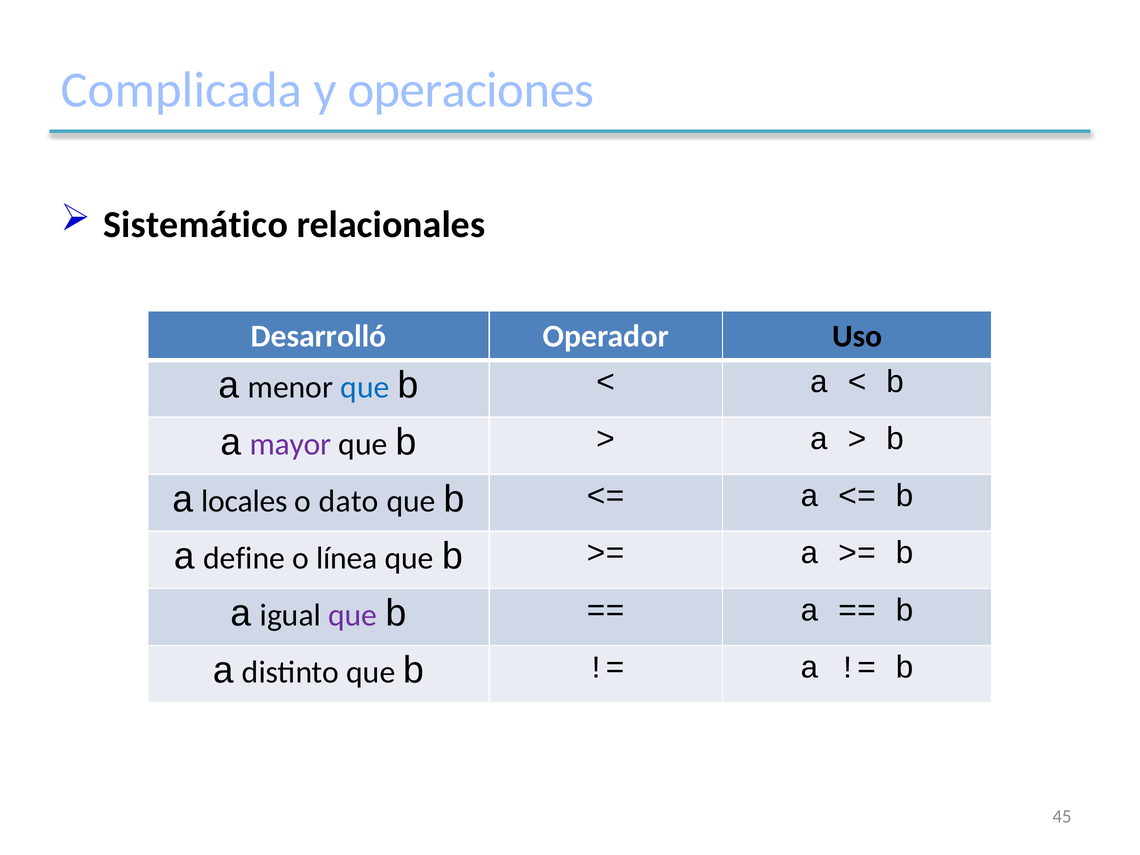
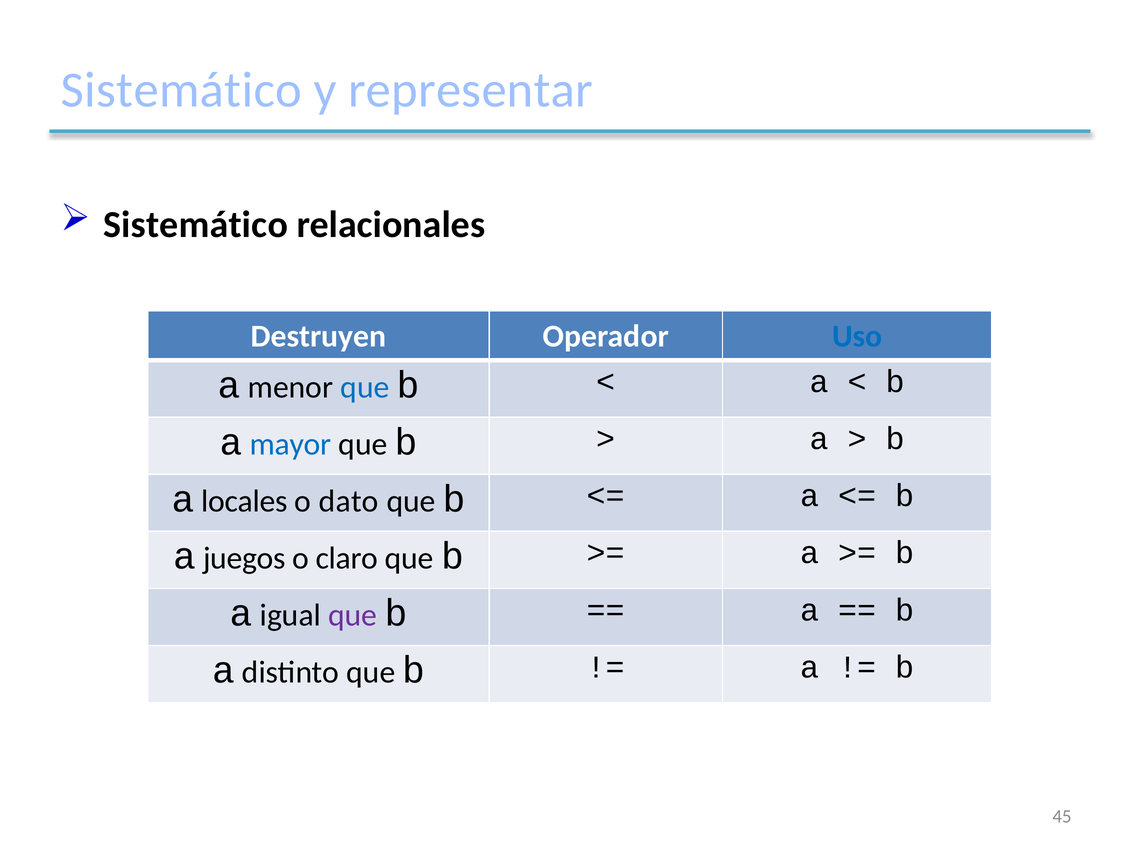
Complicada: Complicada -> Sistemático (181, 90)
operaciones: operaciones -> representar (471, 90)
Desarrolló: Desarrolló -> Destruyen (319, 336)
Uso colour: black -> blue (857, 336)
mayor colour: purple -> blue (290, 444)
define: define -> juegos (244, 558)
línea: línea -> claro (347, 558)
